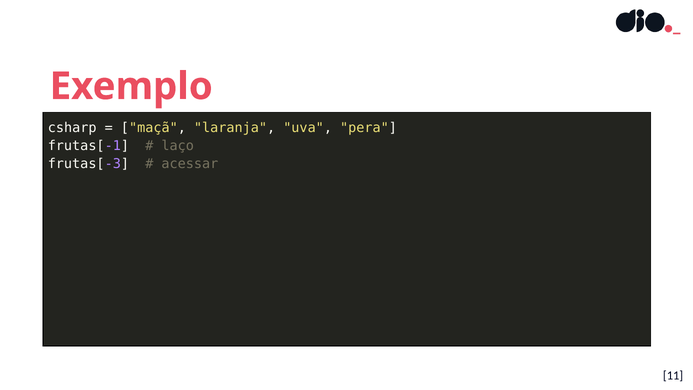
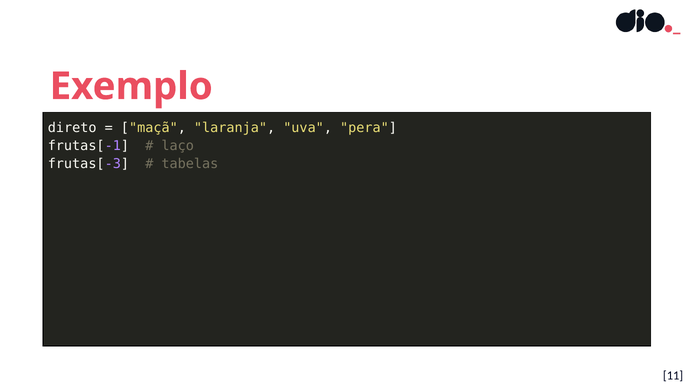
csharp: csharp -> direto (72, 128)
acessar: acessar -> tabelas (190, 164)
